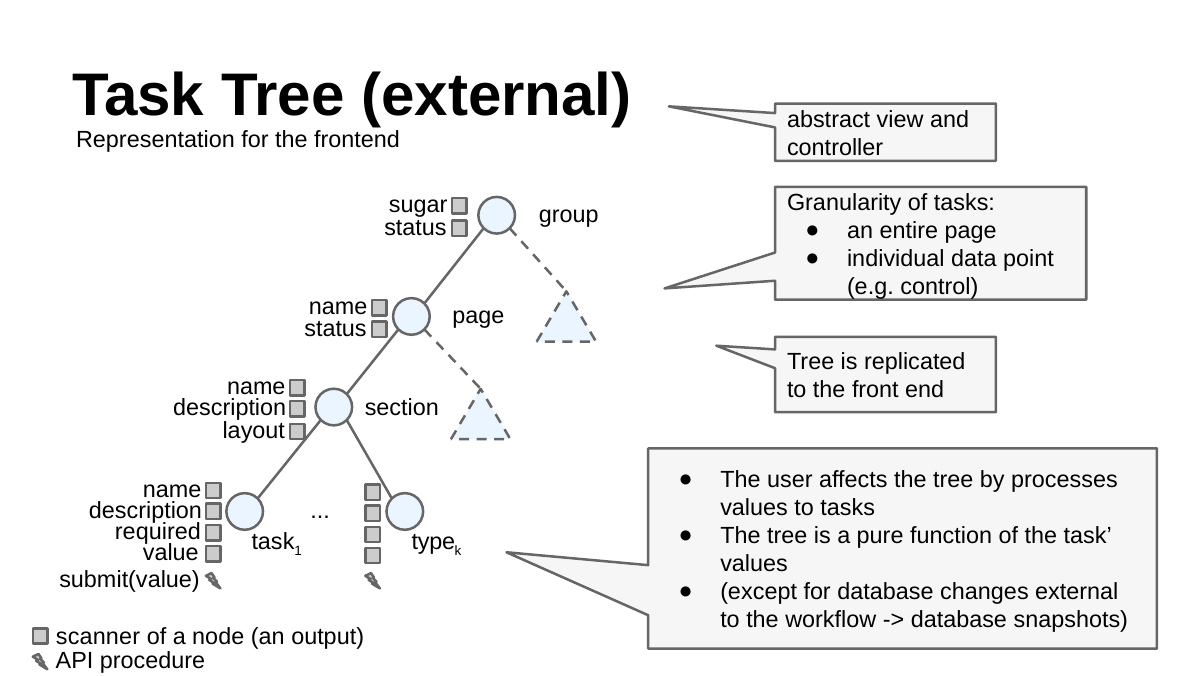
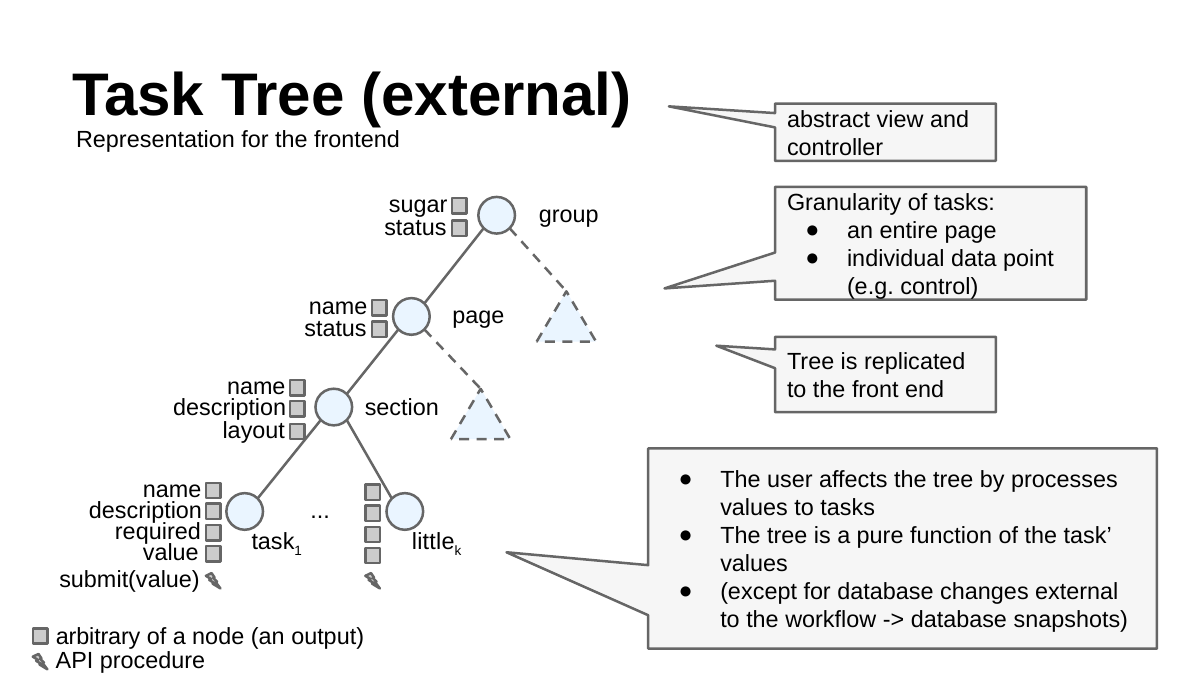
type: type -> little (433, 542)
scanner: scanner -> arbitrary (98, 637)
